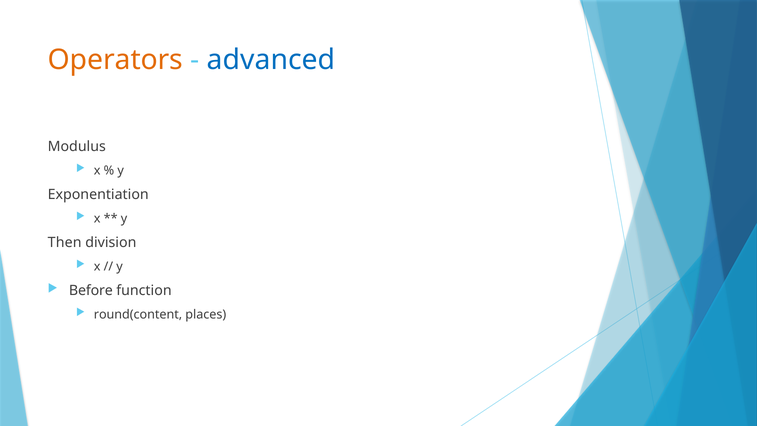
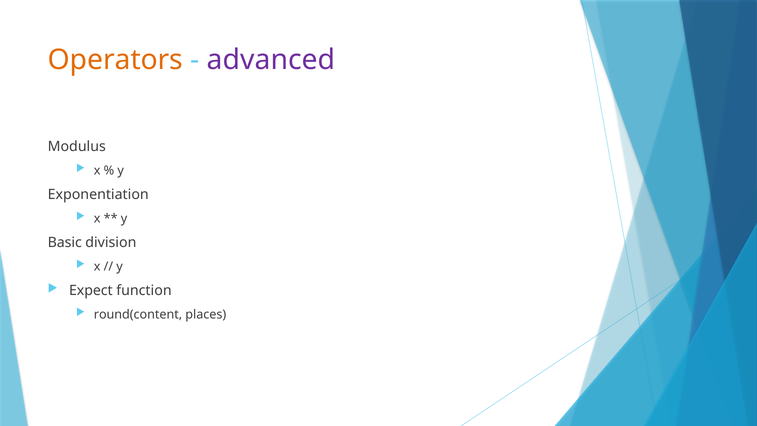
advanced colour: blue -> purple (271, 60)
Then: Then -> Basic (65, 242)
Before: Before -> Expect (91, 290)
